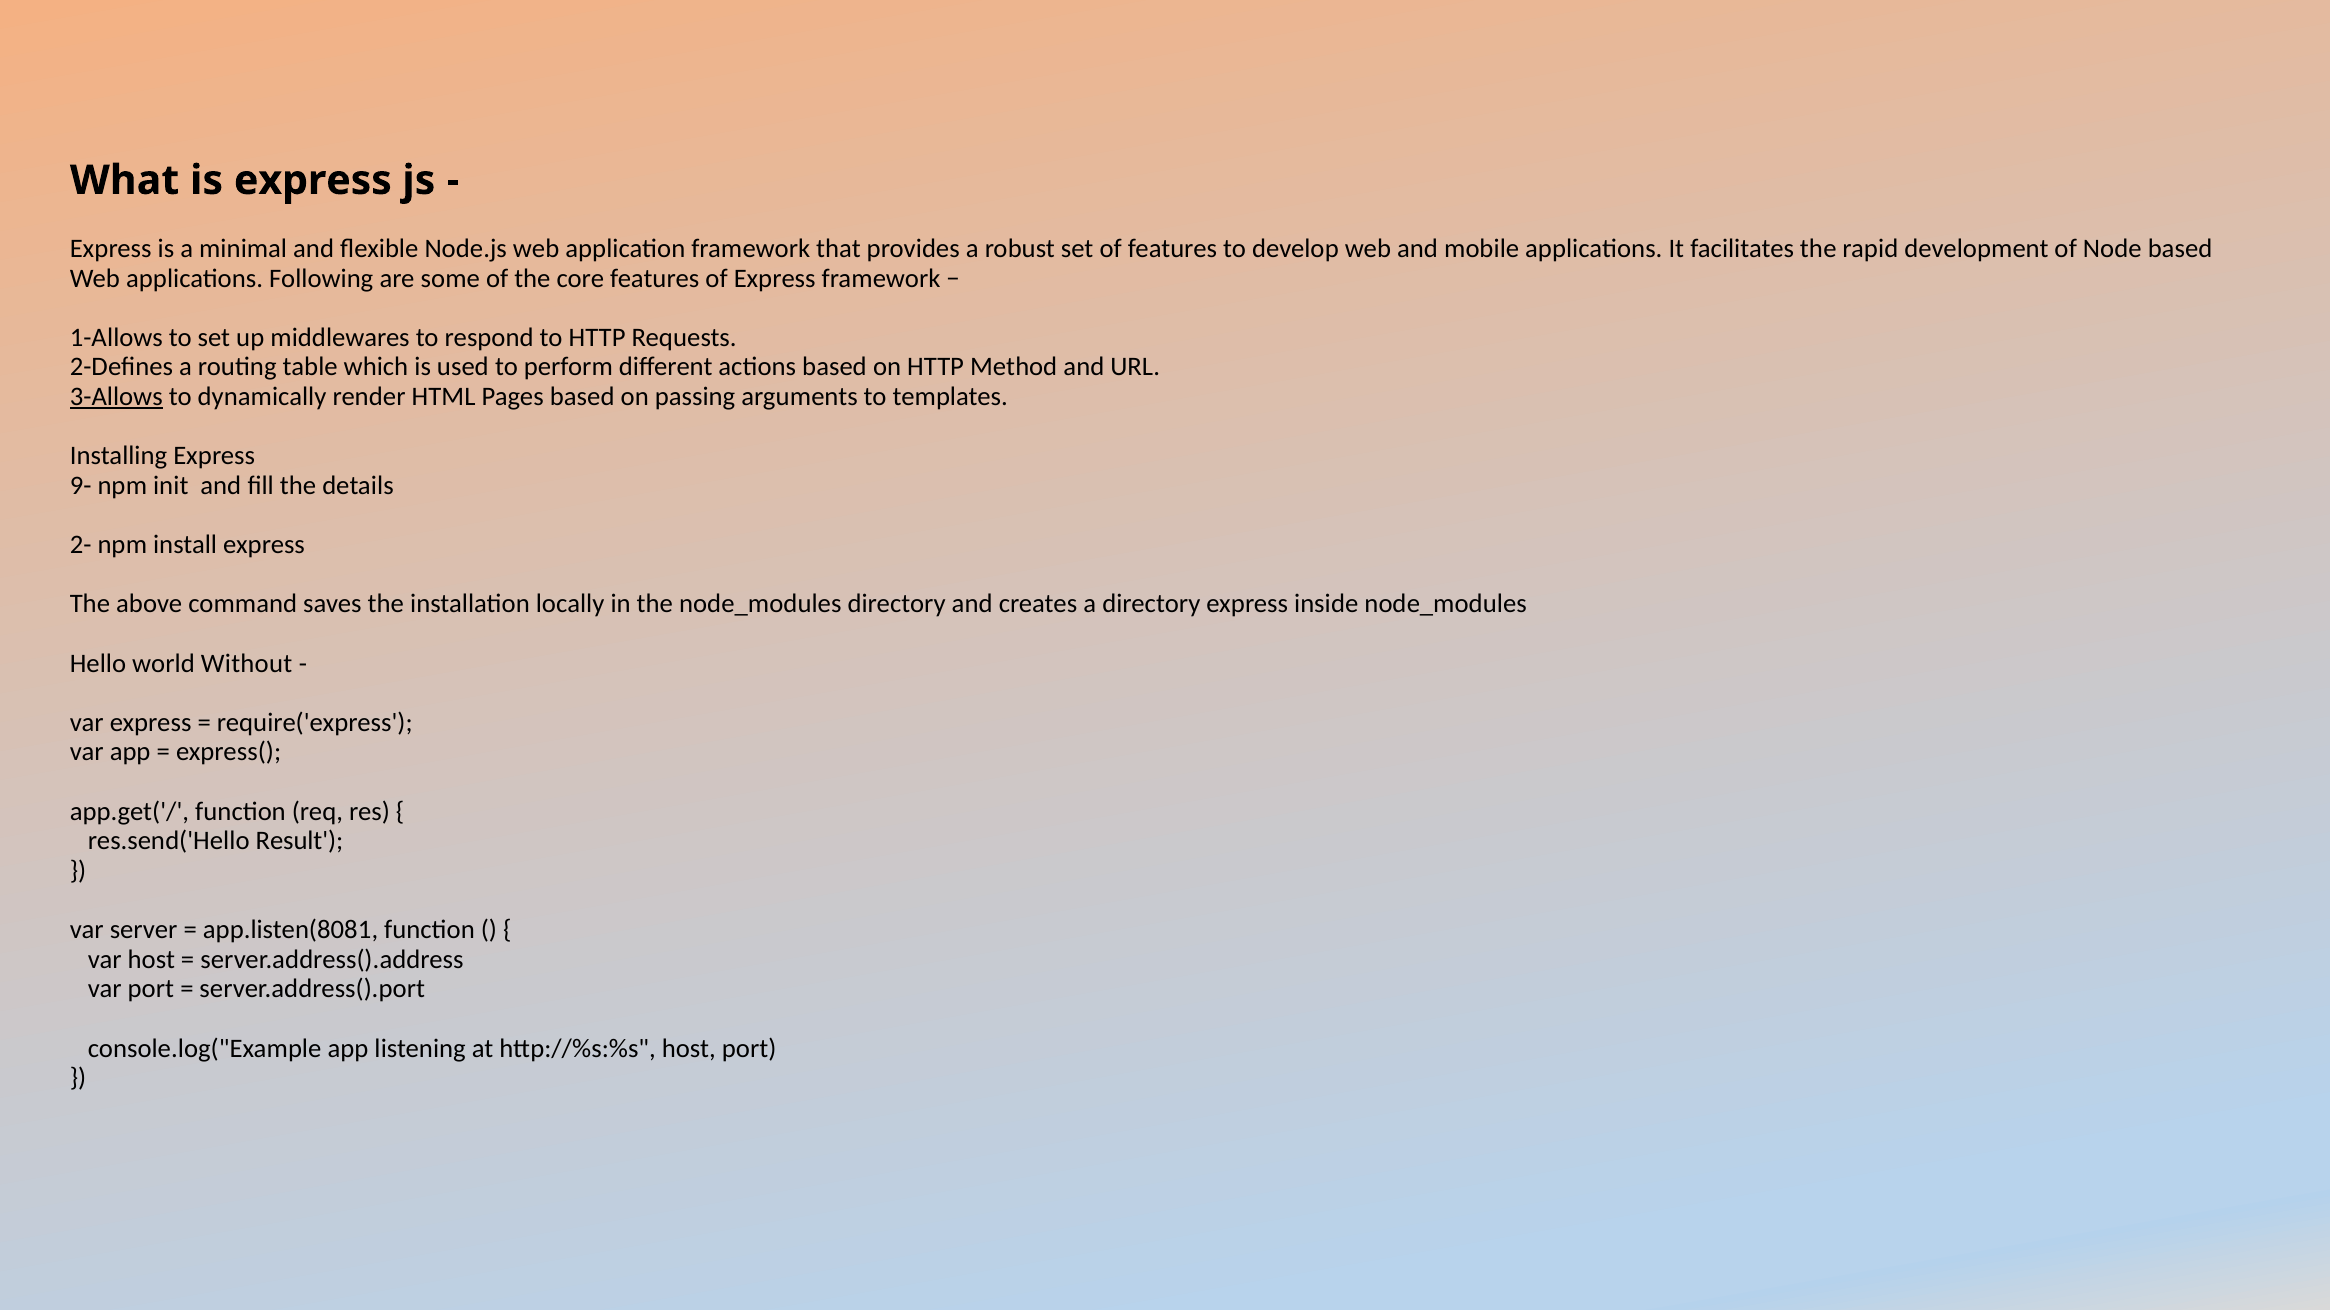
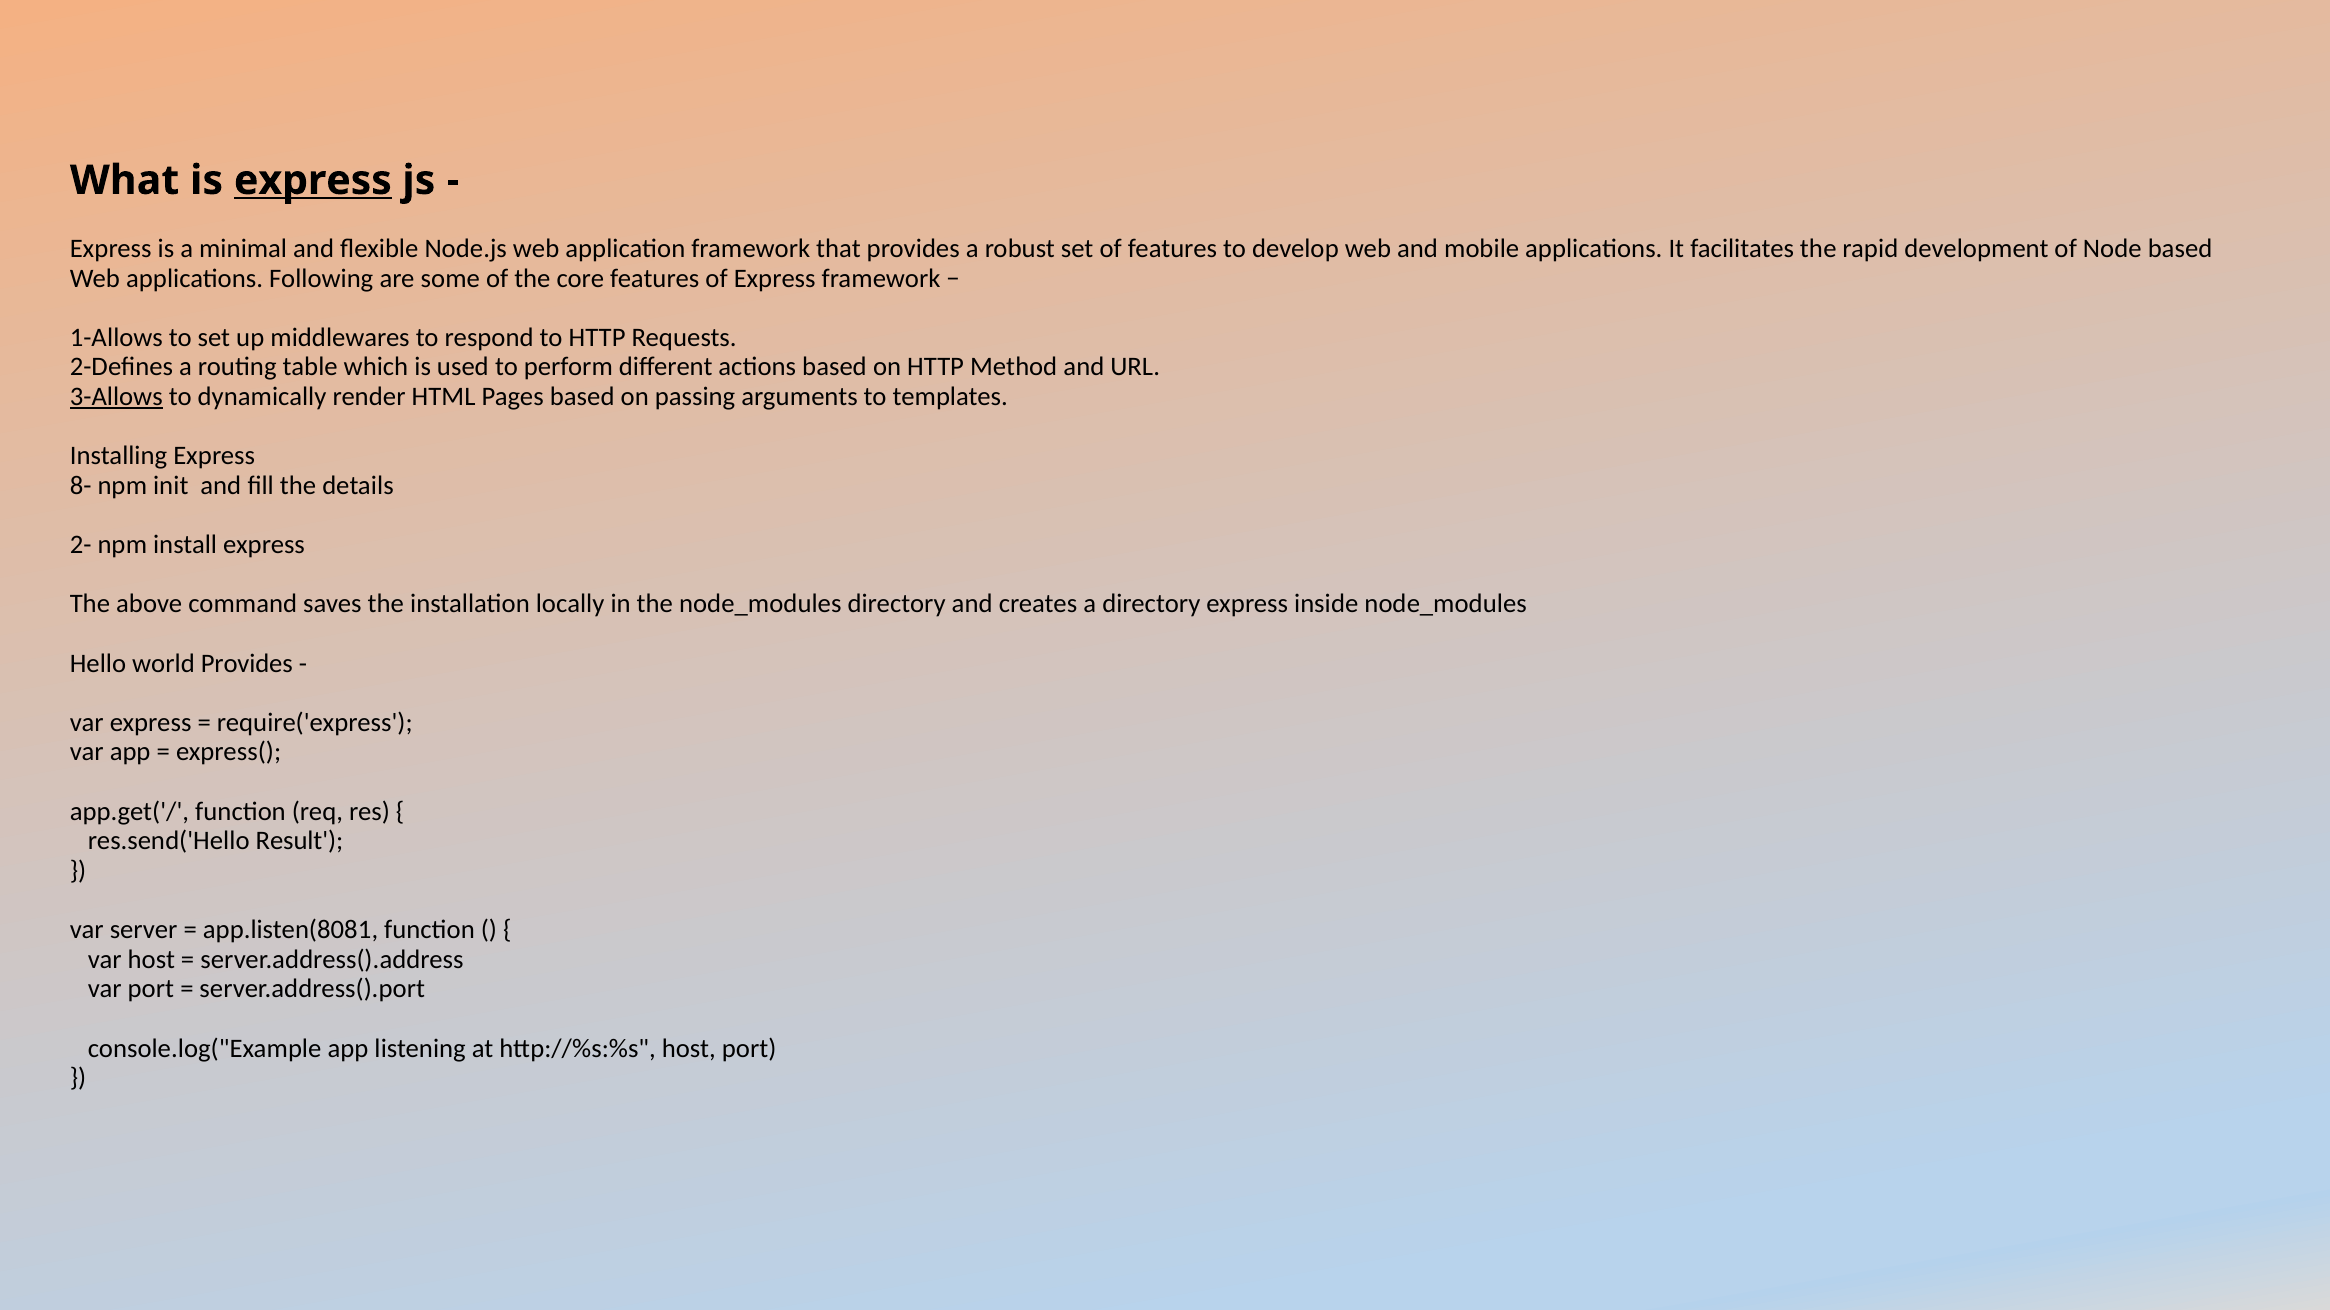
express underline: none -> present (313, 180)
9-: 9- -> 8- (81, 486)
world Without: Without -> Provides (247, 664)
